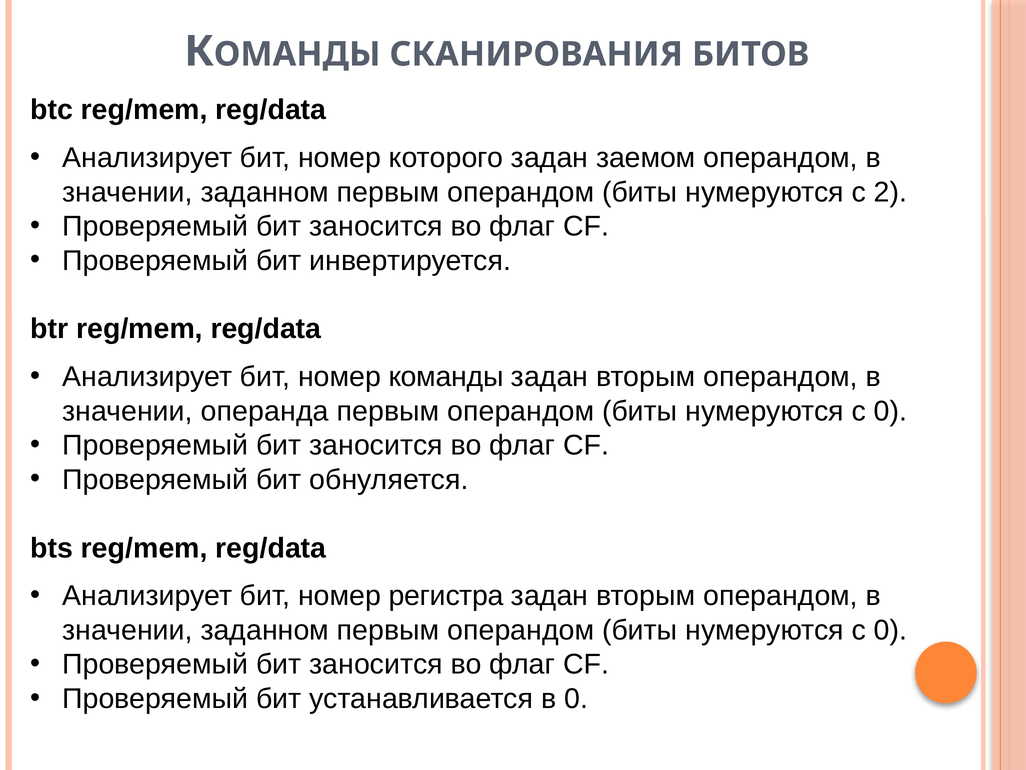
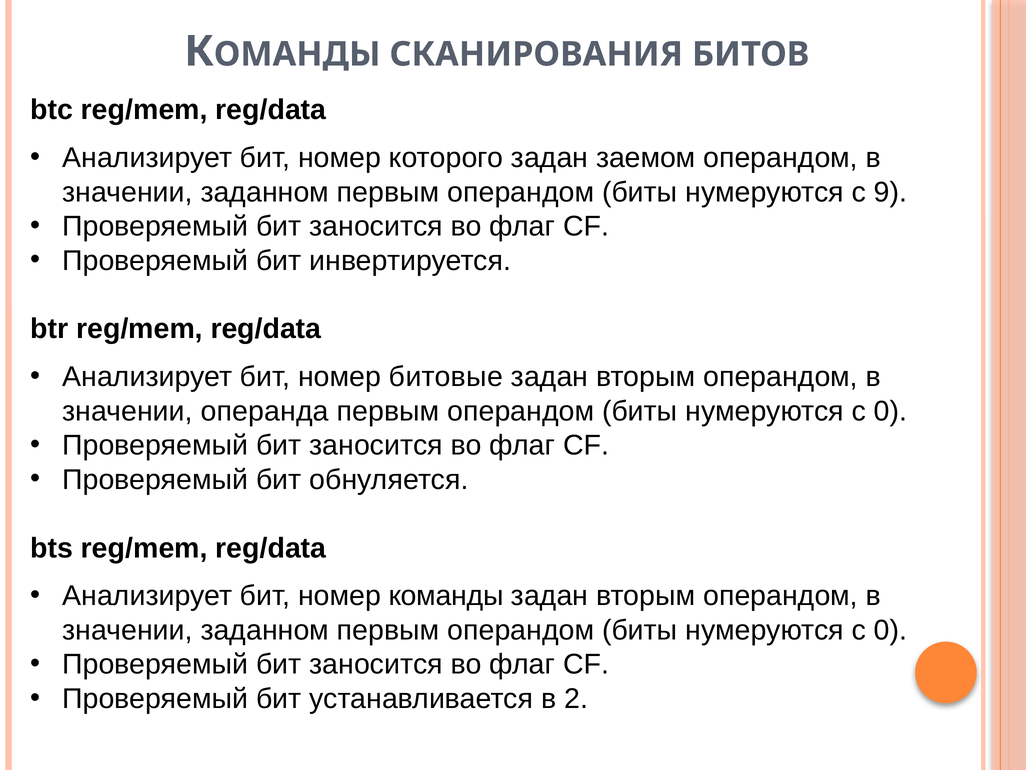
2: 2 -> 9 (891, 192)
команды: команды -> битовые (446, 377)
регистра: регистра -> команды (446, 596)
в 0: 0 -> 2 (576, 698)
